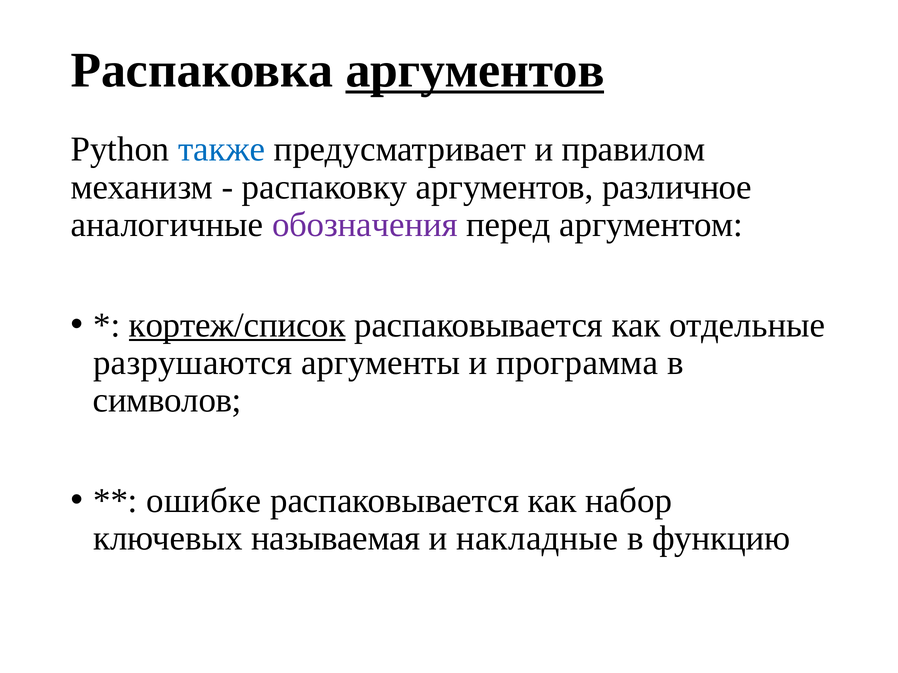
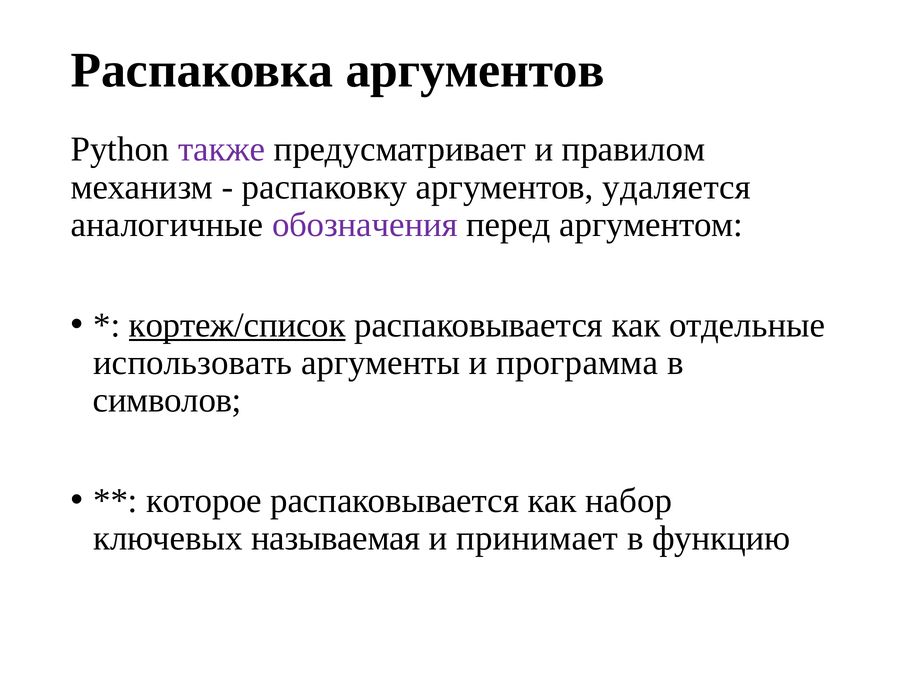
аргументов underline: present -> none (475, 70)
также colour: blue -> purple (222, 149)
различное: различное -> удаляется (677, 187)
разрушаются: разрушаются -> использовать (193, 363)
ошибке: ошибке -> которое (204, 501)
накладные: накладные -> принимает (537, 539)
